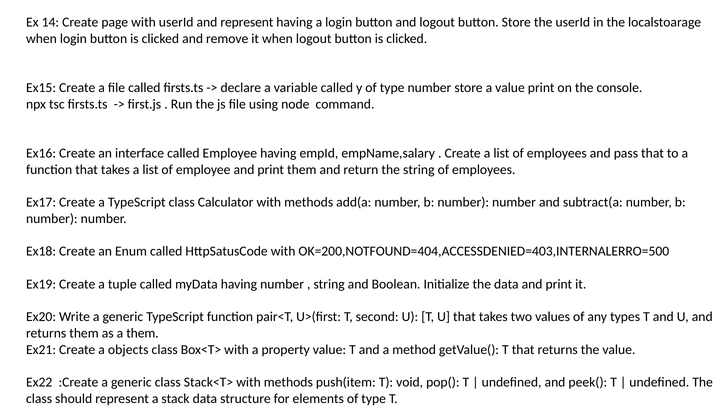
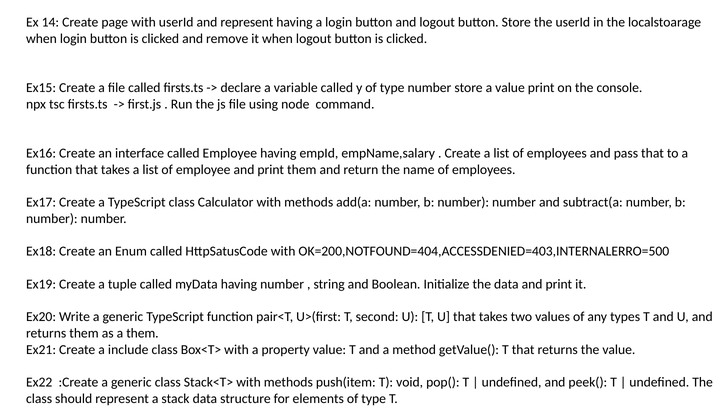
the string: string -> name (419, 170)
objects: objects -> include (128, 350)
